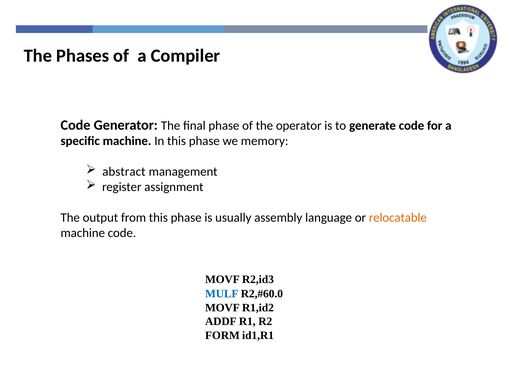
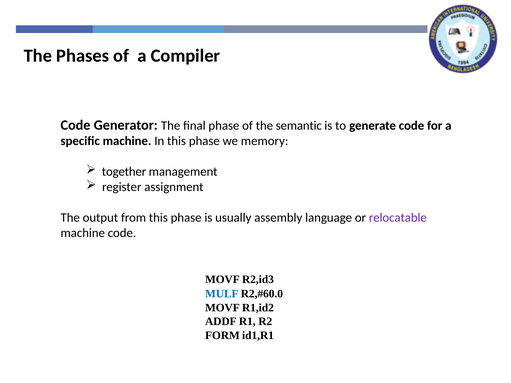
operator: operator -> semantic (299, 126)
abstract: abstract -> together (124, 172)
relocatable colour: orange -> purple (398, 218)
